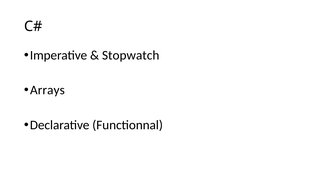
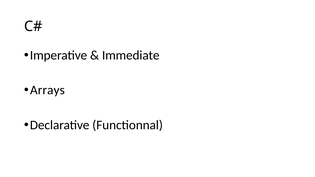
Stopwatch: Stopwatch -> Immediate (131, 55)
